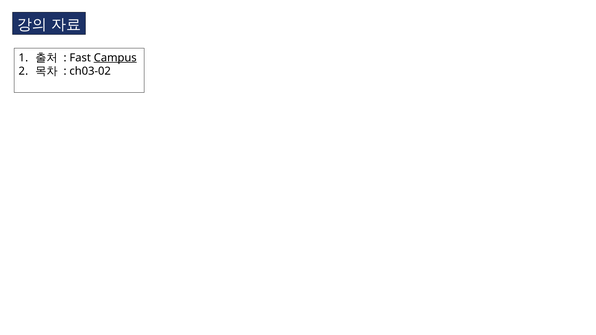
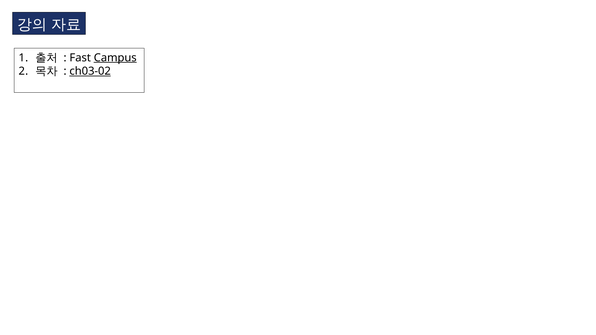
ch03-02 underline: none -> present (90, 71)
